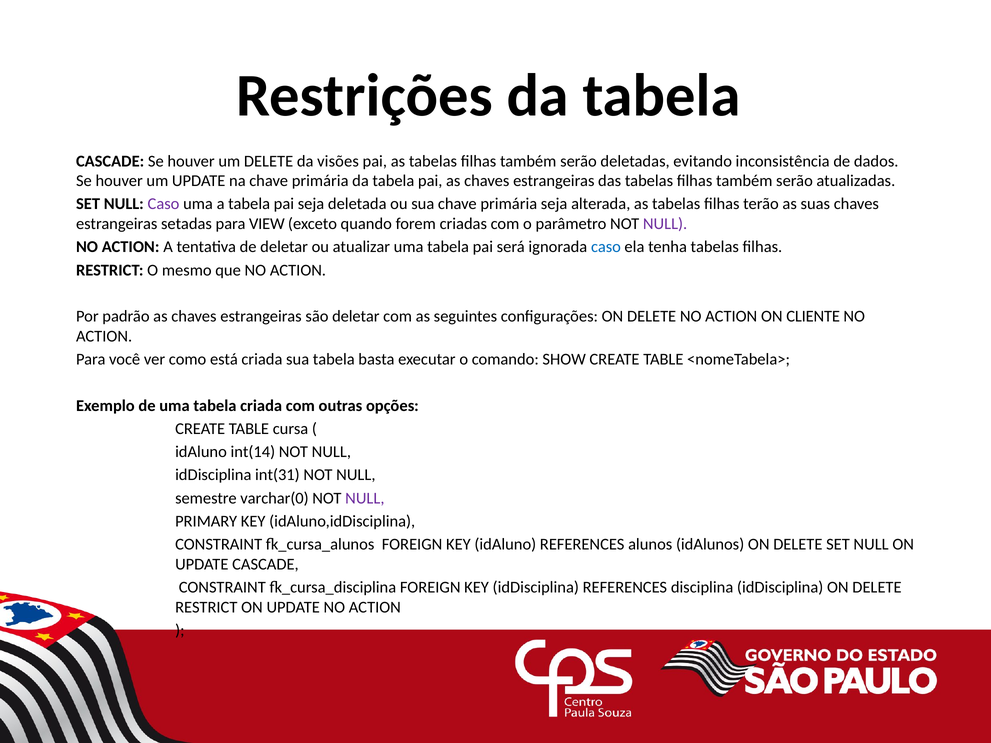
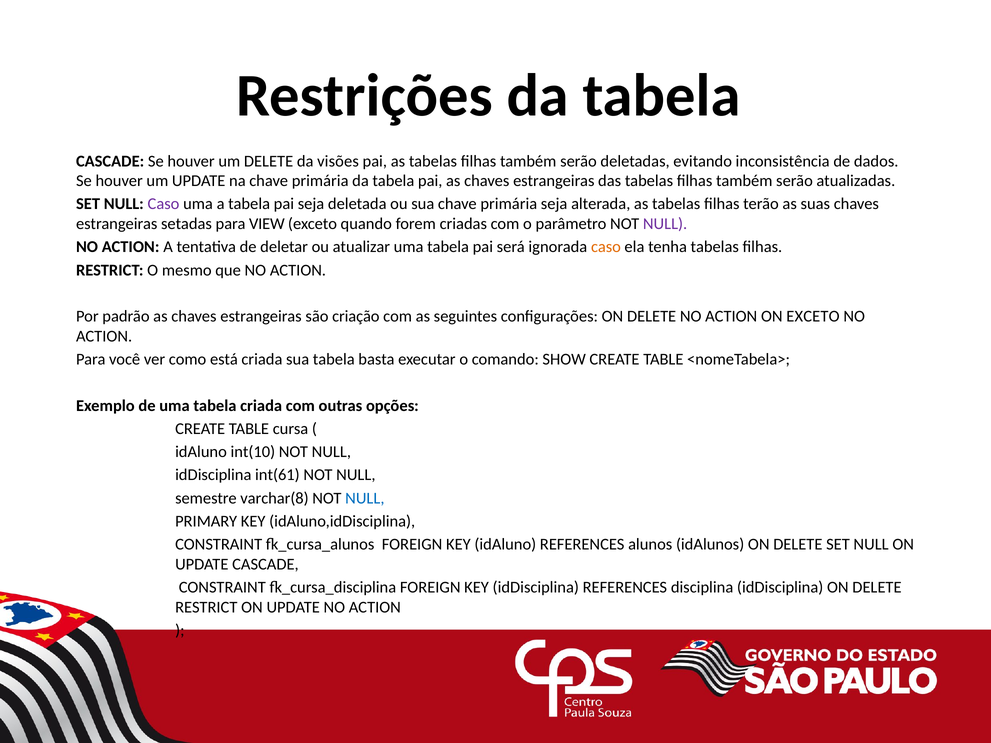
caso colour: blue -> orange (606, 247)
são deletar: deletar -> criação (356, 316)
ON CLIENTE: CLIENTE -> EXCETO (813, 316)
int(14: int(14 -> int(10 (253, 452)
int(31: int(31 -> int(61 (277, 475)
varchar(0: varchar(0 -> varchar(8 (274, 498)
NULL colour: purple -> blue (365, 498)
